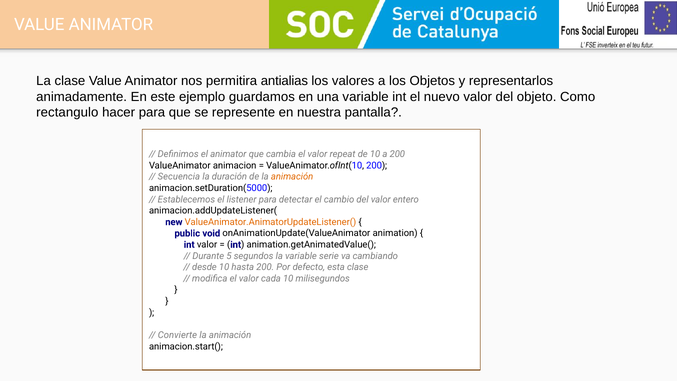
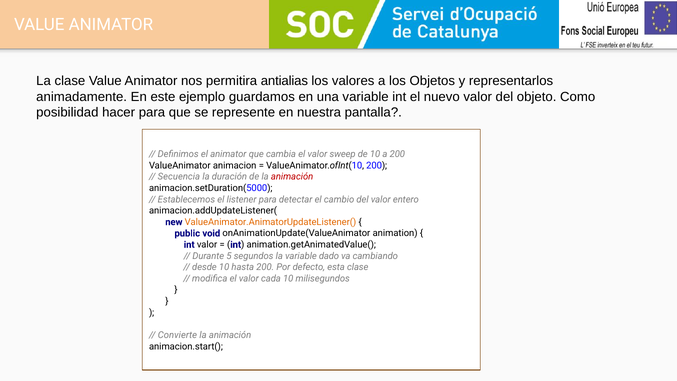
rectangulo: rectangulo -> posibilidad (67, 112)
repeat: repeat -> sweep (343, 154)
animación colour: orange -> red (292, 177)
serie: serie -> dado (329, 256)
